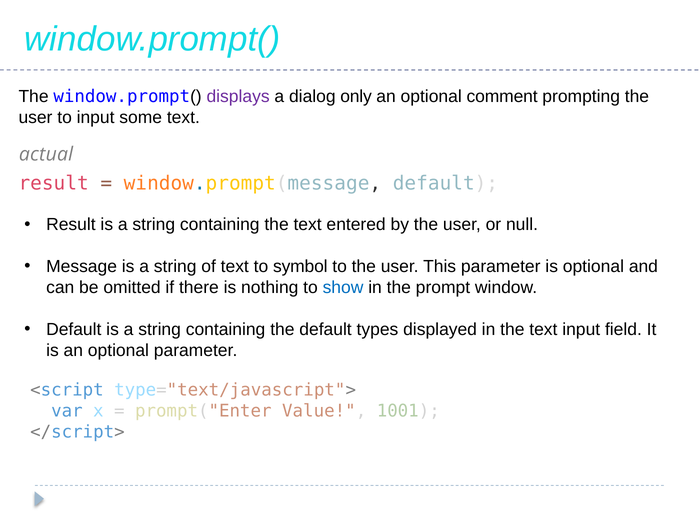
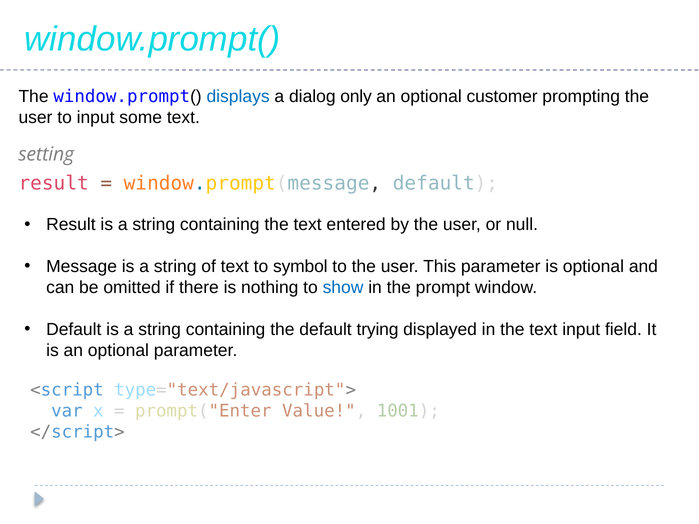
displays colour: purple -> blue (238, 97)
comment: comment -> customer (502, 97)
actual: actual -> setting (46, 154)
types: types -> trying (378, 330)
